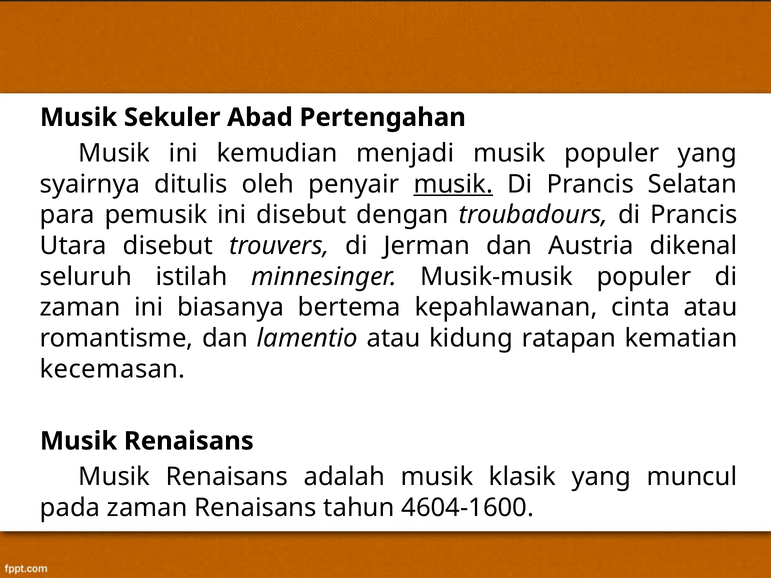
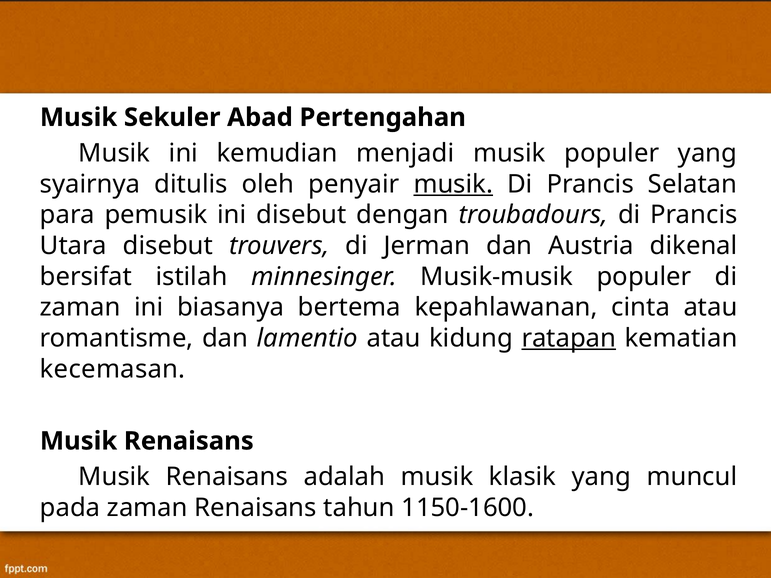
seluruh: seluruh -> bersifat (86, 277)
ratapan underline: none -> present (569, 338)
4604-1600: 4604-1600 -> 1150-1600 (468, 508)
